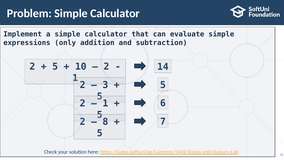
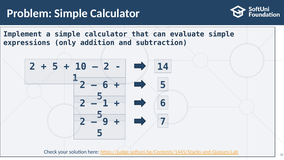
3: 3 -> 6 (105, 85)
8: 8 -> 9 (105, 122)
